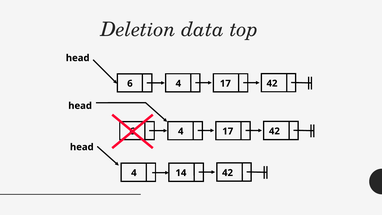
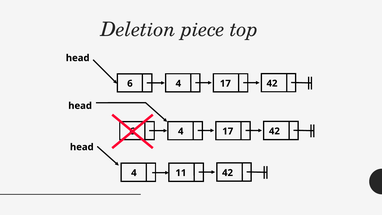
data: data -> piece (203, 30)
14: 14 -> 11 (181, 173)
